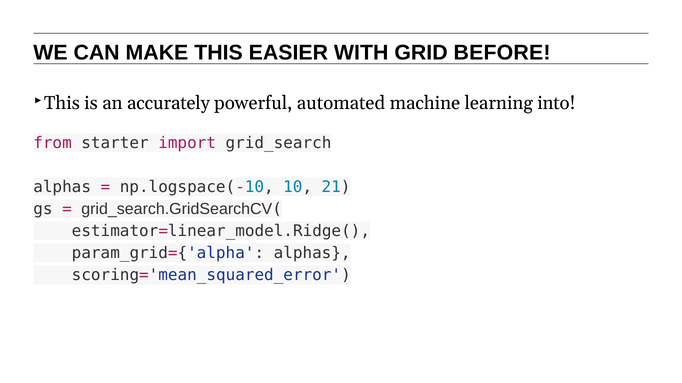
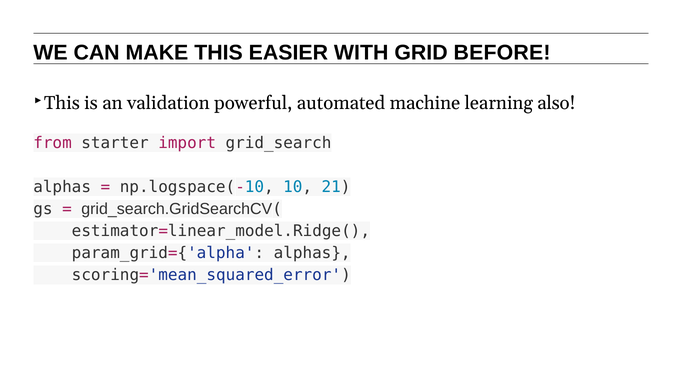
accurately: accurately -> validation (168, 103)
into: into -> also (556, 103)
